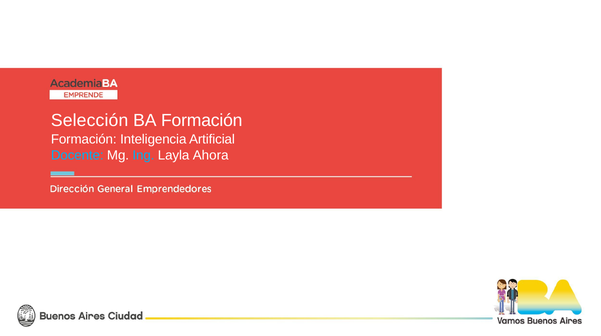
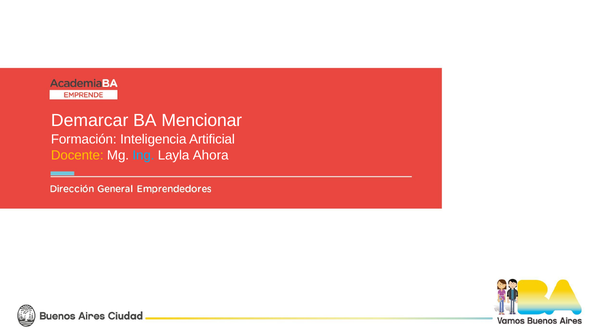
Selección: Selección -> Demarcar (90, 121)
BA Formación: Formación -> Mencionar (202, 121)
Docente colour: light blue -> yellow (77, 155)
